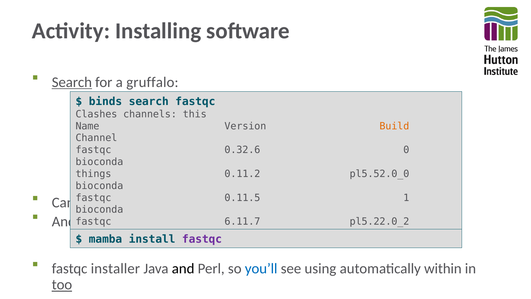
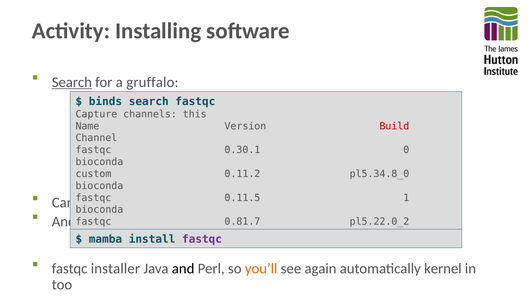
Clashes: Clashes -> Capture (96, 114)
Build colour: orange -> red (394, 126)
0.32.6: 0.32.6 -> 0.30.1 (242, 150)
things: things -> custom (93, 174)
pl5.52.0_0: pl5.52.0_0 -> pl5.34.8_0 (379, 174)
6.11.7: 6.11.7 -> 0.81.7 (242, 221)
you’ll colour: blue -> orange (261, 268)
using: using -> again (321, 268)
within: within -> kernel (443, 268)
too underline: present -> none (62, 284)
